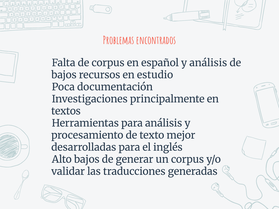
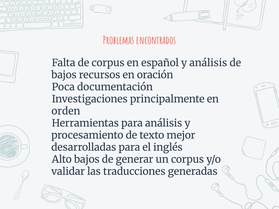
estudio: estudio -> oración (155, 75)
textos: textos -> orden (66, 111)
